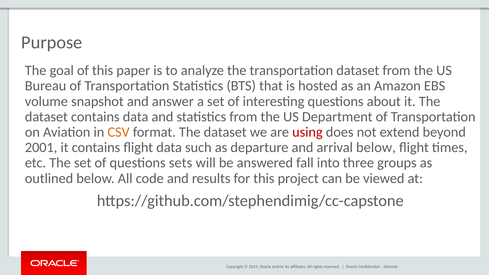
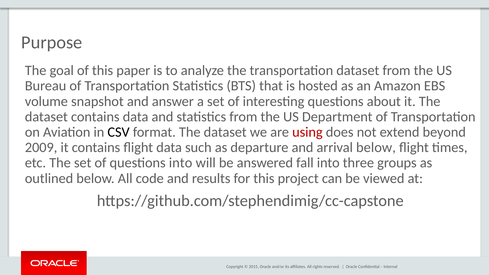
CSV colour: orange -> black (119, 132)
2001: 2001 -> 2009 (41, 148)
questions sets: sets -> into (181, 163)
